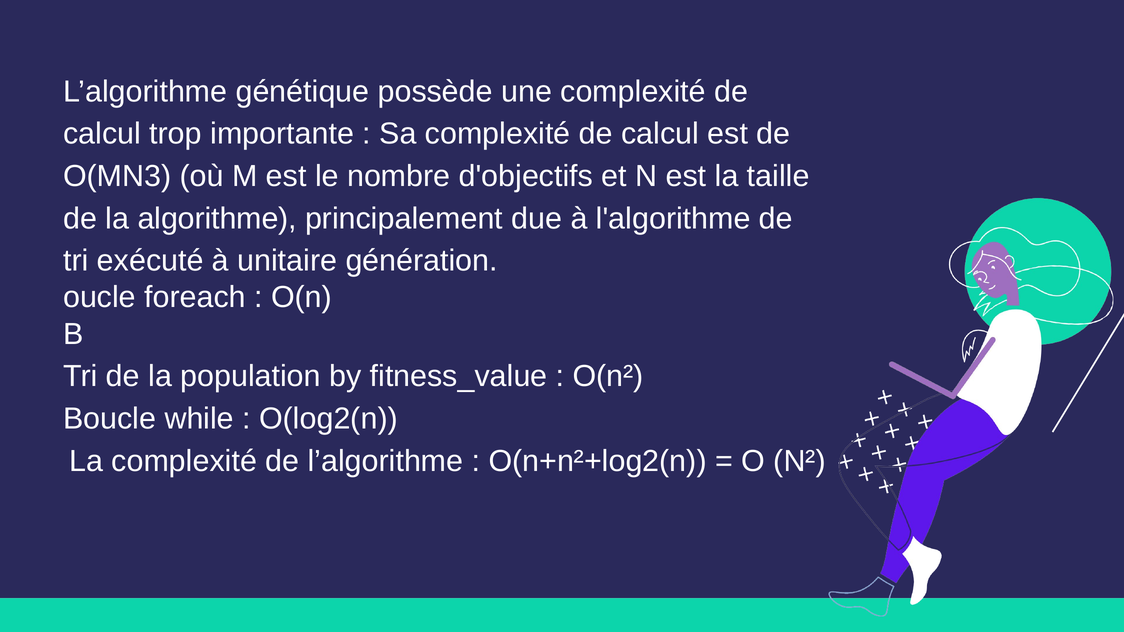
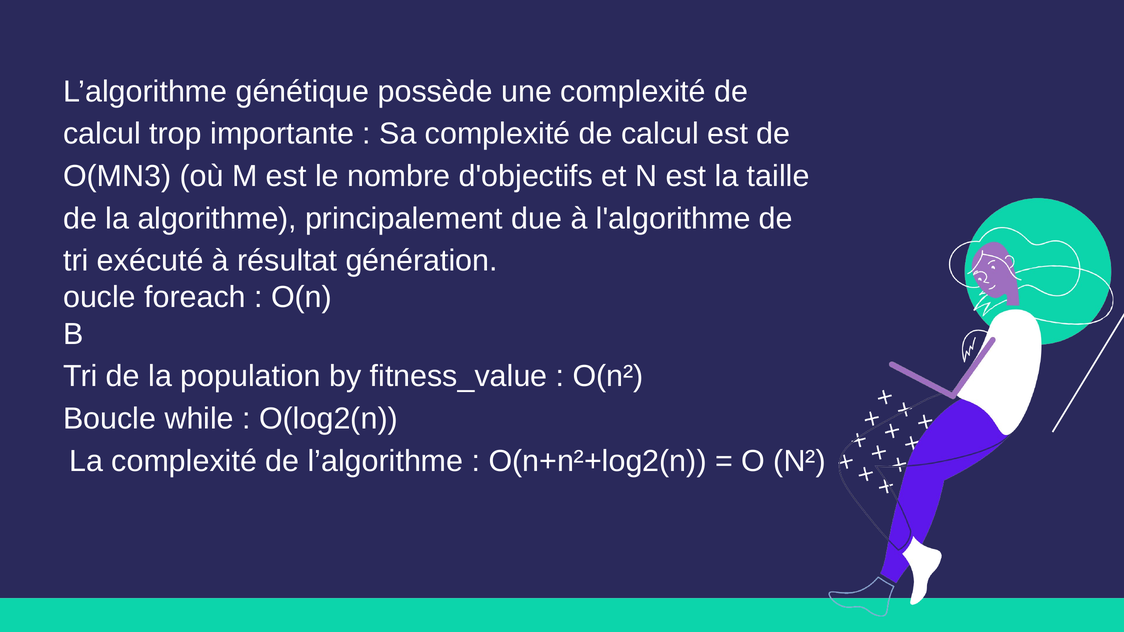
unitaire: unitaire -> résultat (287, 261)
